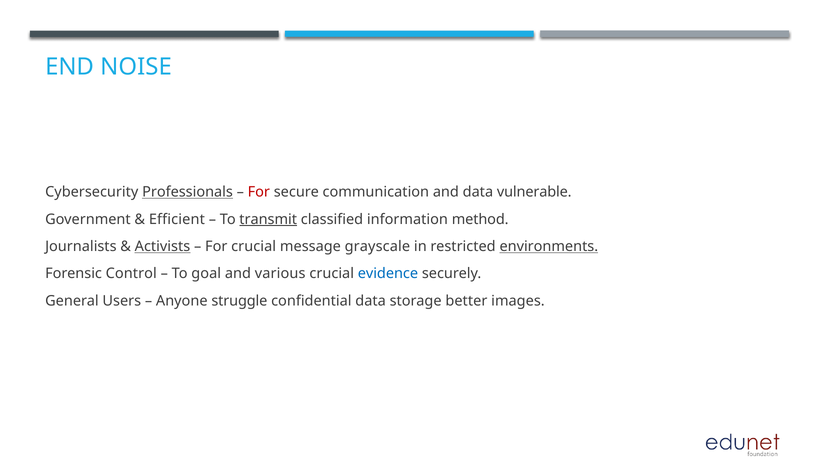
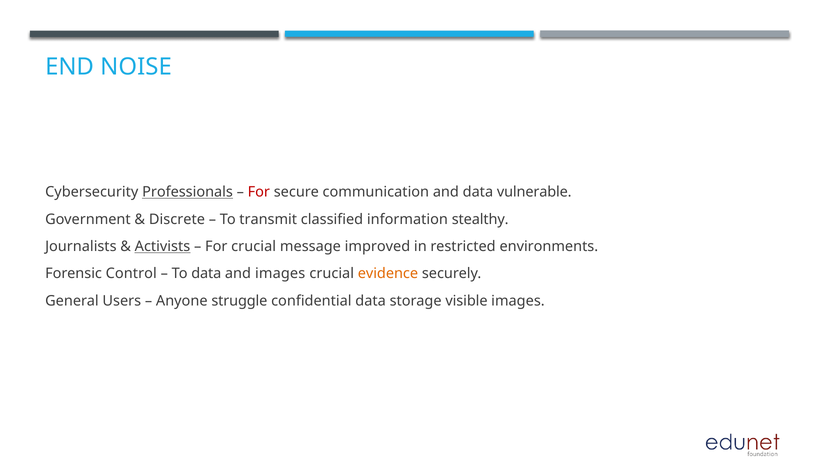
Efficient: Efficient -> Discrete (177, 219)
transmit underline: present -> none (268, 219)
method: method -> stealthy (480, 219)
grayscale: grayscale -> improved (377, 246)
environments underline: present -> none (549, 246)
To goal: goal -> data (206, 273)
and various: various -> images (280, 273)
evidence colour: blue -> orange (388, 273)
better: better -> visible (466, 301)
